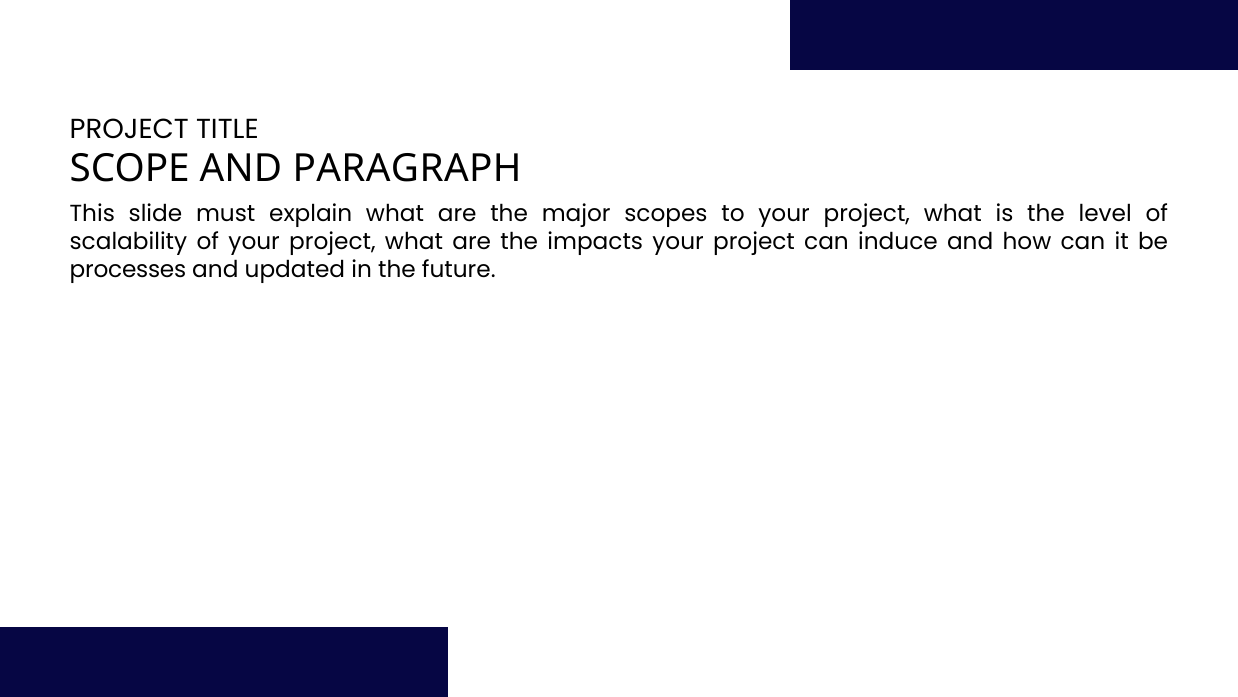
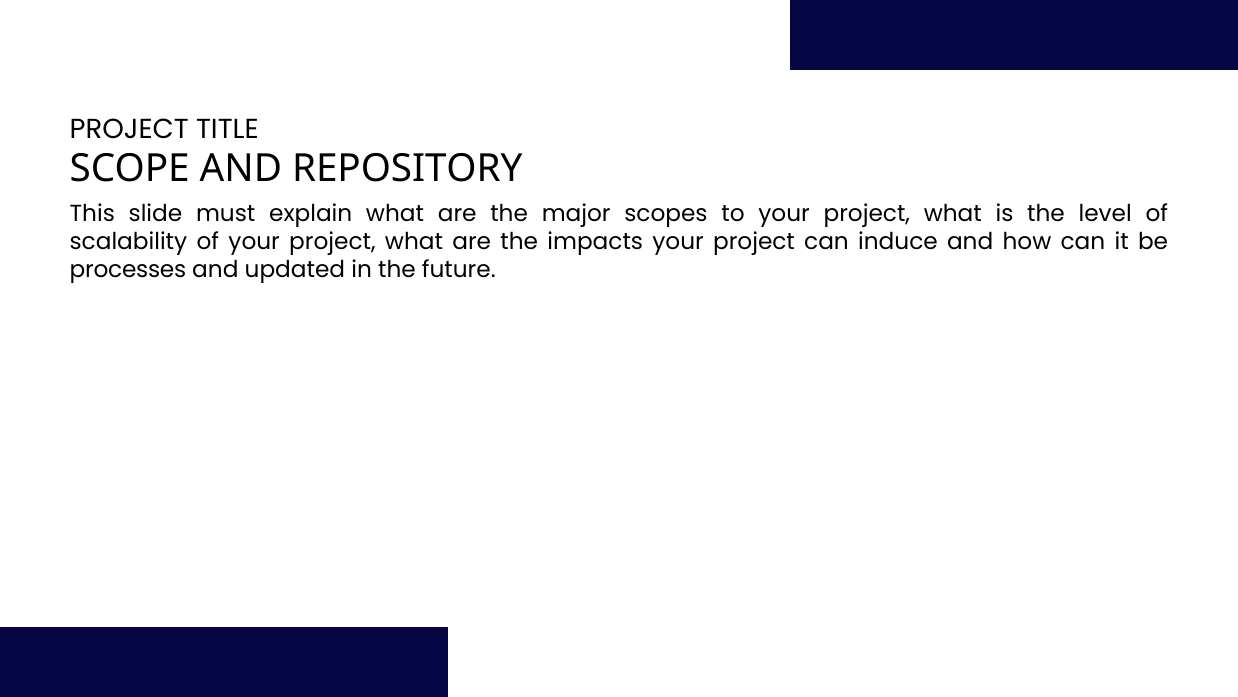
PARAGRAPH: PARAGRAPH -> REPOSITORY (407, 169)
